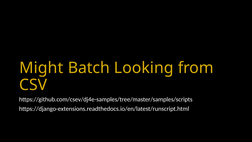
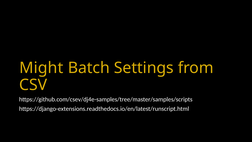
Looking: Looking -> Settings (144, 68)
